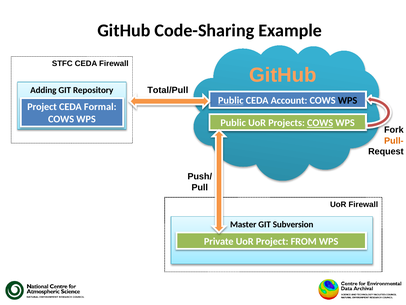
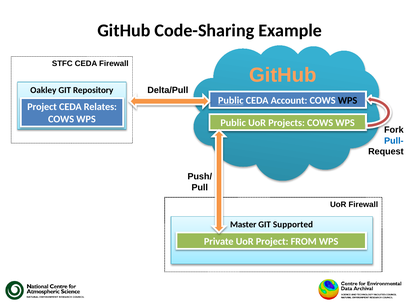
Total/Pull: Total/Pull -> Delta/Pull (168, 90)
Adding: Adding -> Oakley (43, 90)
Formal: Formal -> Relates (100, 107)
COWS underline: present -> none (320, 123)
Pull- colour: orange -> blue (394, 141)
Subversion: Subversion -> Supported (293, 224)
